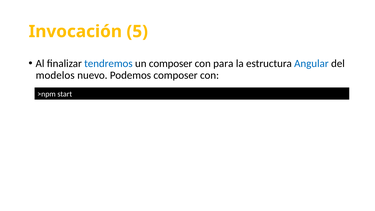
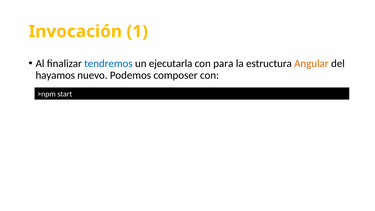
5: 5 -> 1 (137, 32)
un composer: composer -> ejecutarla (171, 63)
Angular colour: blue -> orange (311, 63)
modelos: modelos -> hayamos (55, 75)
